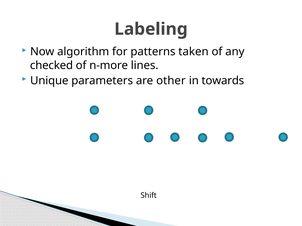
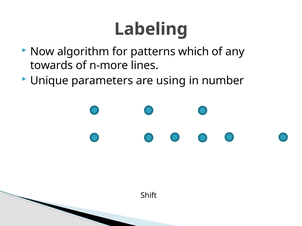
taken: taken -> which (194, 52)
checked: checked -> towards (51, 65)
other: other -> using (171, 81)
towards: towards -> number (223, 81)
